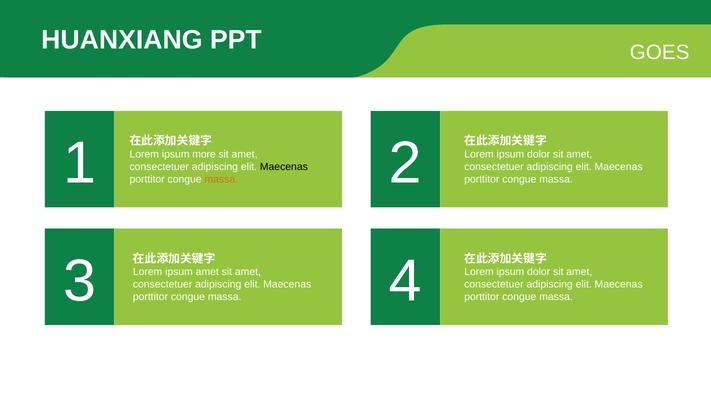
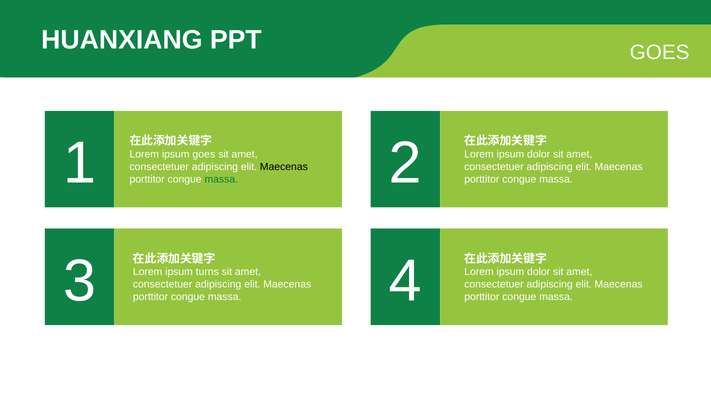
ipsum more: more -> goes (204, 154)
massa colour: orange -> green (221, 179)
ipsum amet: amet -> turns (207, 272)
